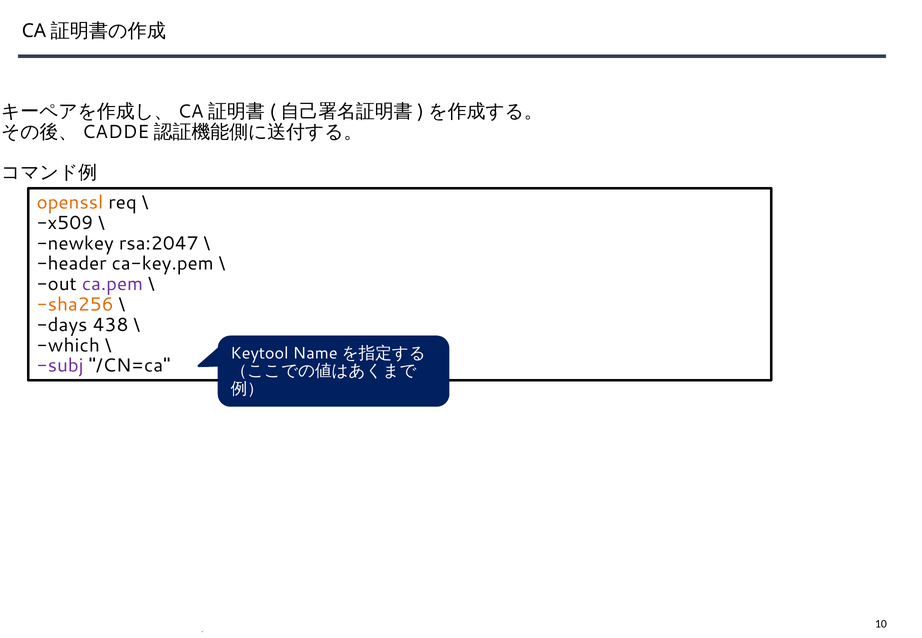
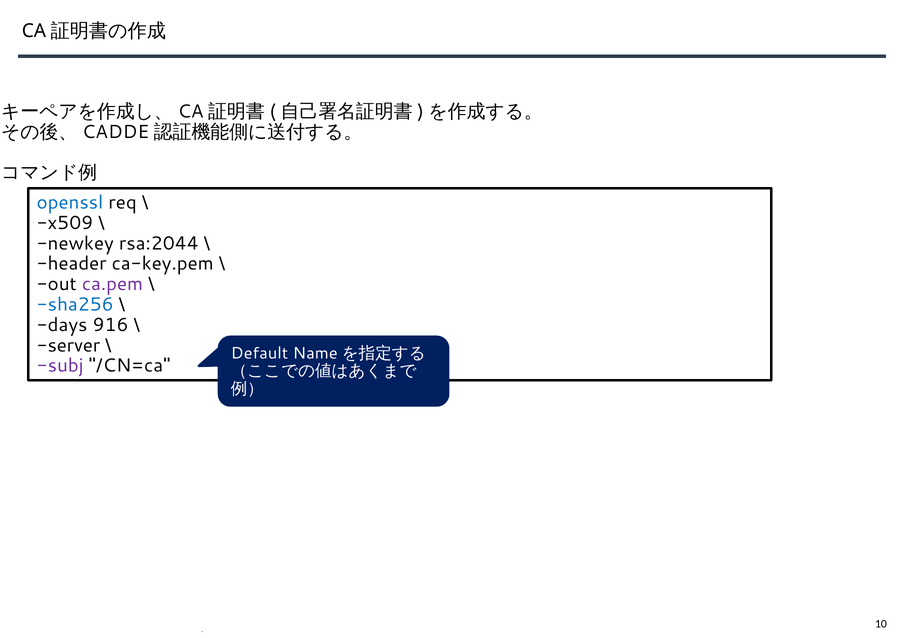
openssl colour: orange -> blue (70, 203)
rsa:2047: rsa:2047 -> rsa:2044 (159, 243)
sha256 colour: orange -> blue (75, 305)
438: 438 -> 916 (111, 325)
which: which -> server (68, 345)
Keytool: Keytool -> Default (259, 353)
